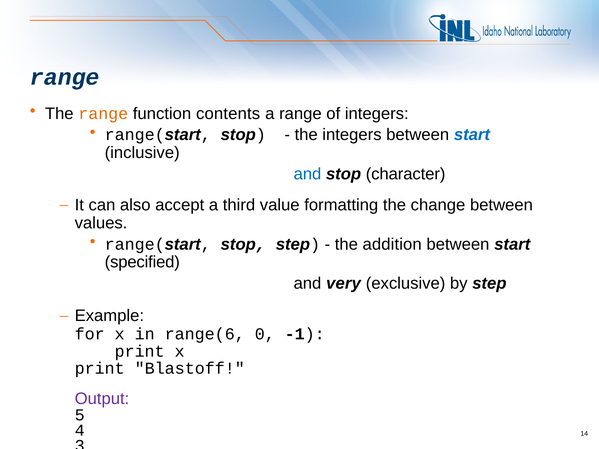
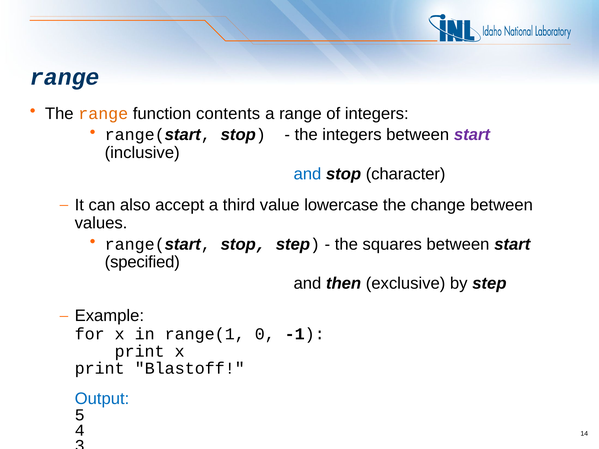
start colour: blue -> purple (472, 135)
formatting: formatting -> lowercase (341, 205)
addition: addition -> squares (392, 244)
very: very -> then (344, 284)
range(6: range(6 -> range(1 (205, 334)
Output colour: purple -> blue (102, 399)
